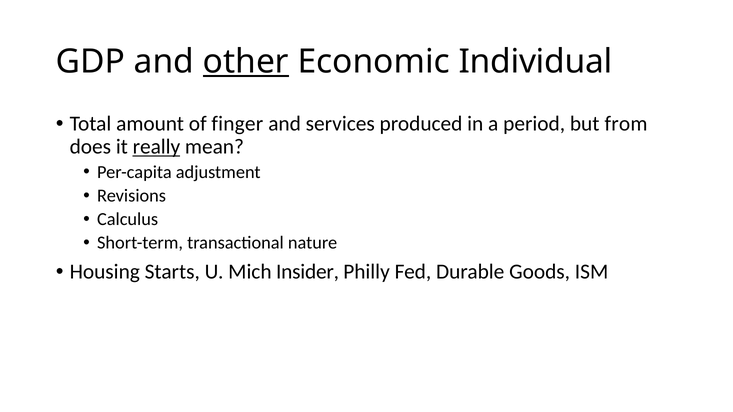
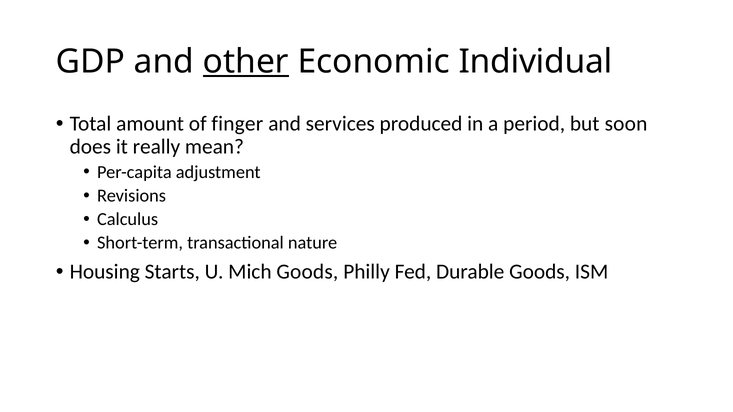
from: from -> soon (626, 124)
really underline: present -> none (156, 147)
Mich Insider: Insider -> Goods (307, 272)
